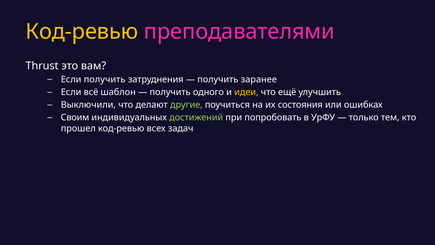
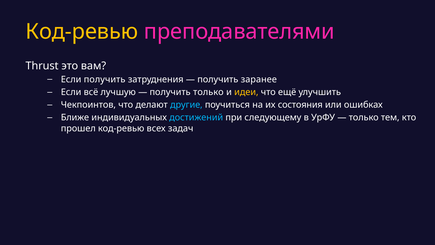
шаблон: шаблон -> лучшую (118, 92)
получить одного: одного -> только (208, 92)
Выключили: Выключили -> Чекпоинтов (88, 105)
другие colour: light green -> light blue (186, 105)
Своим: Своим -> Ближе (75, 117)
достижений colour: light green -> light blue (196, 117)
попробовать: попробовать -> следующему (273, 117)
